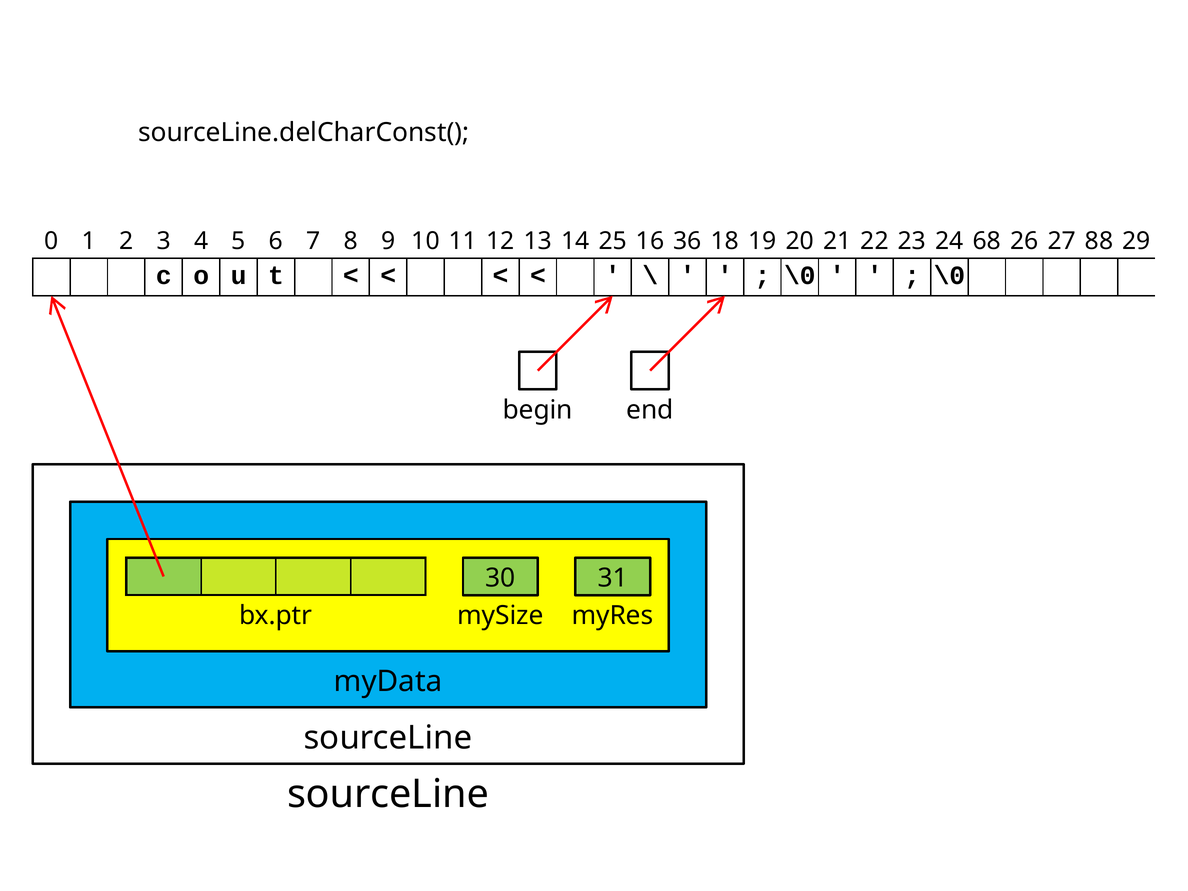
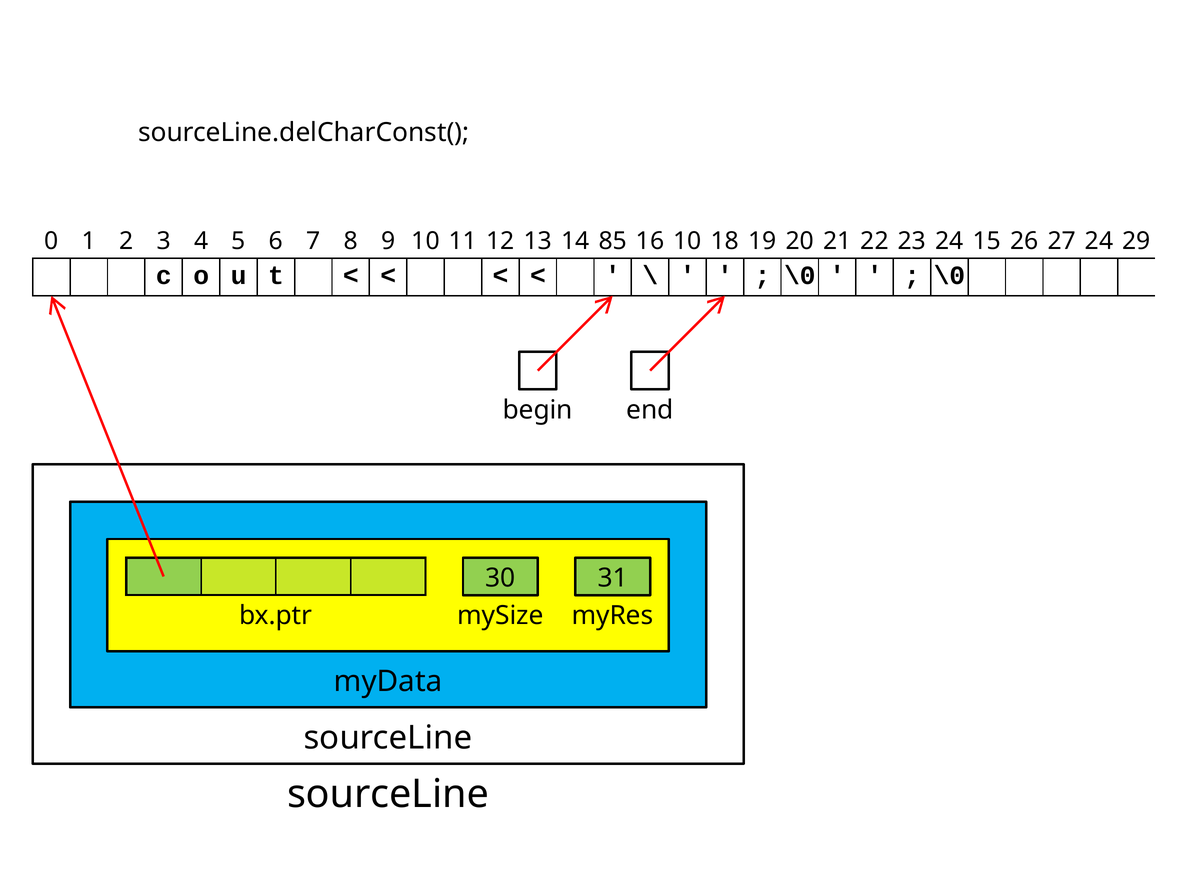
25: 25 -> 85 (613, 241)
16 36: 36 -> 10 (688, 241)
68: 68 -> 15 (987, 241)
27 88: 88 -> 24 (1099, 241)
